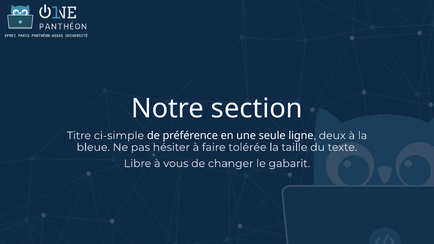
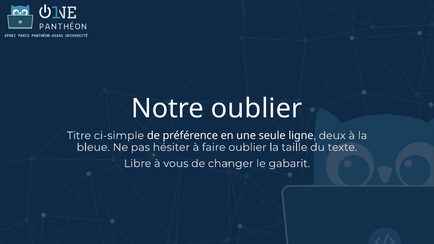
Notre section: section -> oublier (257, 108)
faire tolérée: tolérée -> oublier (247, 147)
